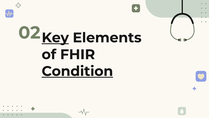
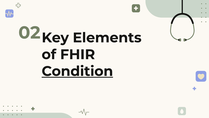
Key underline: present -> none (55, 38)
